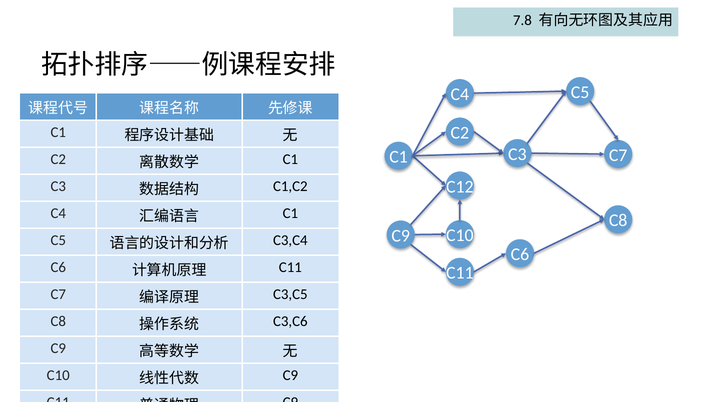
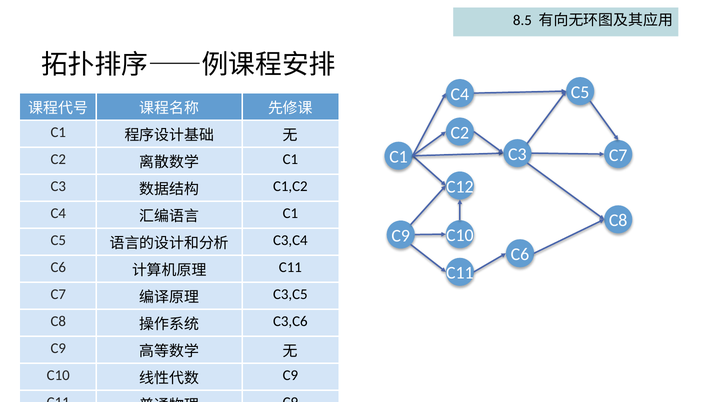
7.8: 7.8 -> 8.5 (522, 20)
